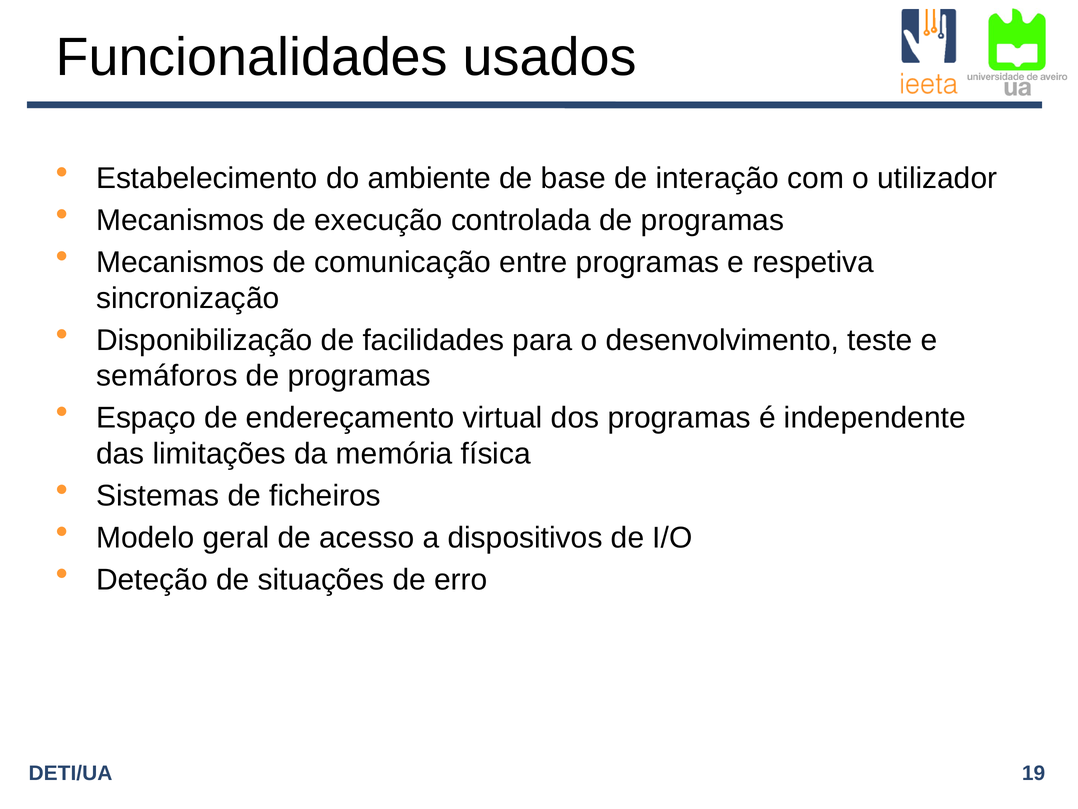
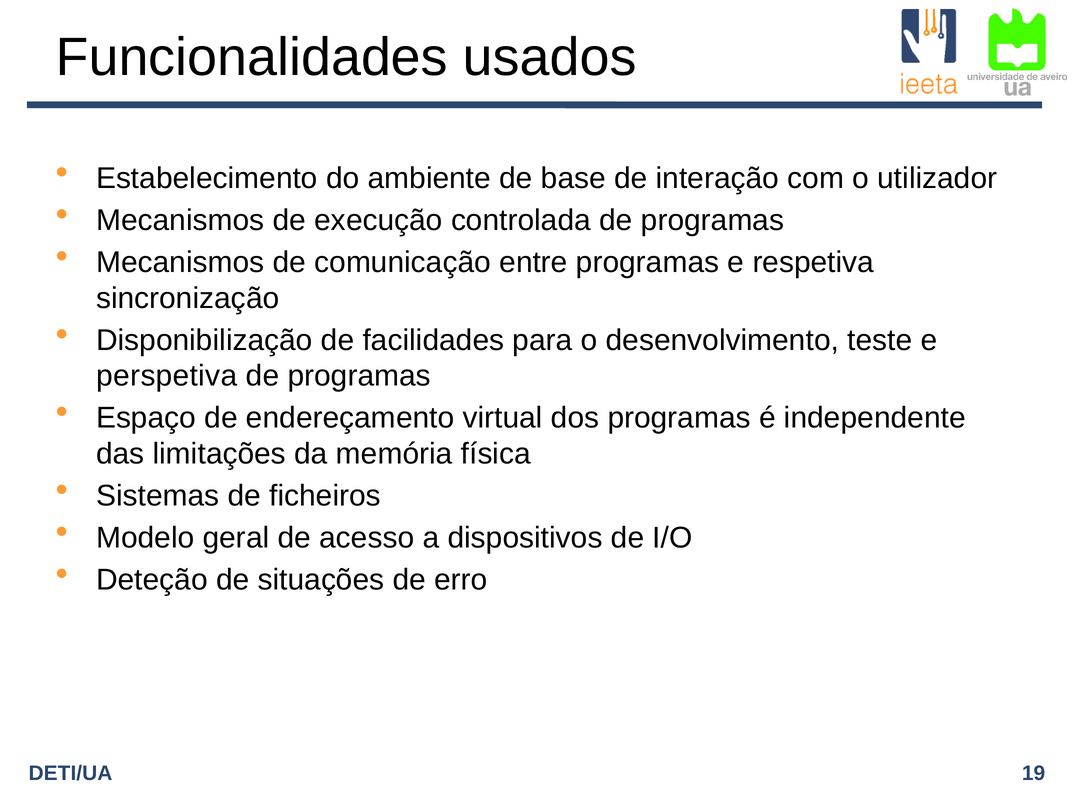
semáforos: semáforos -> perspetiva (167, 376)
